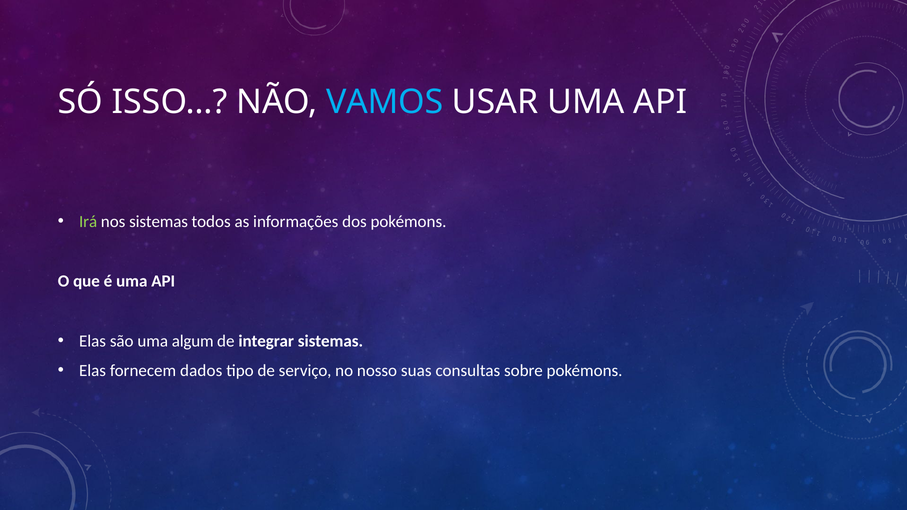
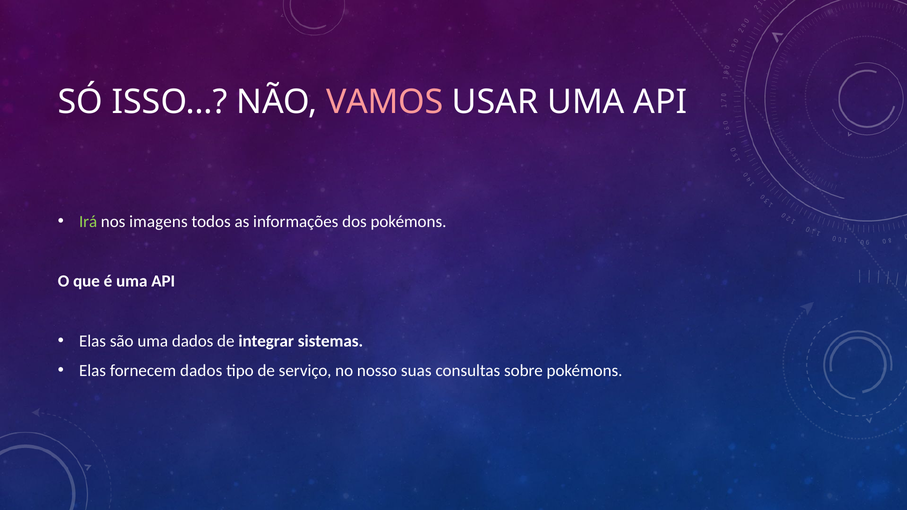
VAMOS colour: light blue -> pink (385, 102)
nos sistemas: sistemas -> imagens (158, 222)
uma algum: algum -> dados (193, 341)
